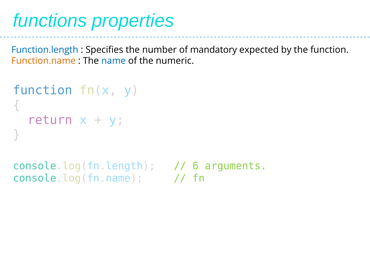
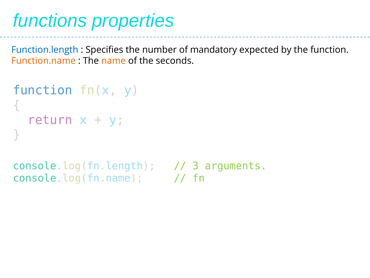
name colour: blue -> orange (114, 61)
numeric: numeric -> seconds (175, 61)
6: 6 -> 3 (195, 166)
